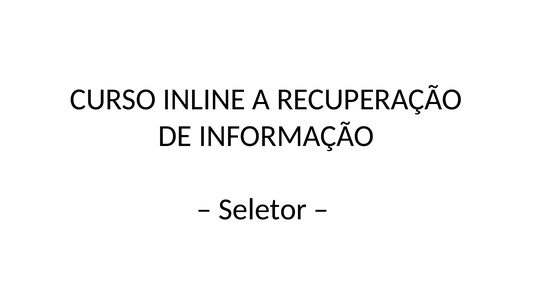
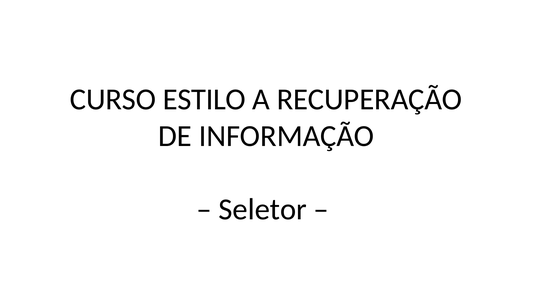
INLINE: INLINE -> ESTILO (204, 99)
